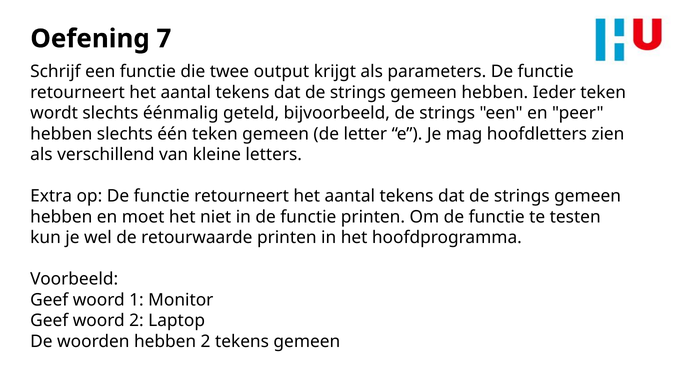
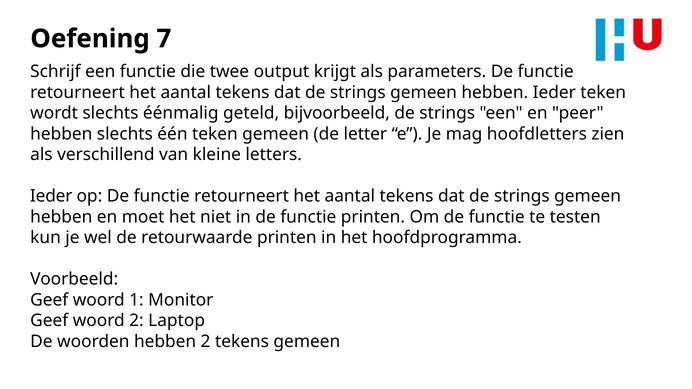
Extra: Extra -> Ieder (51, 196)
